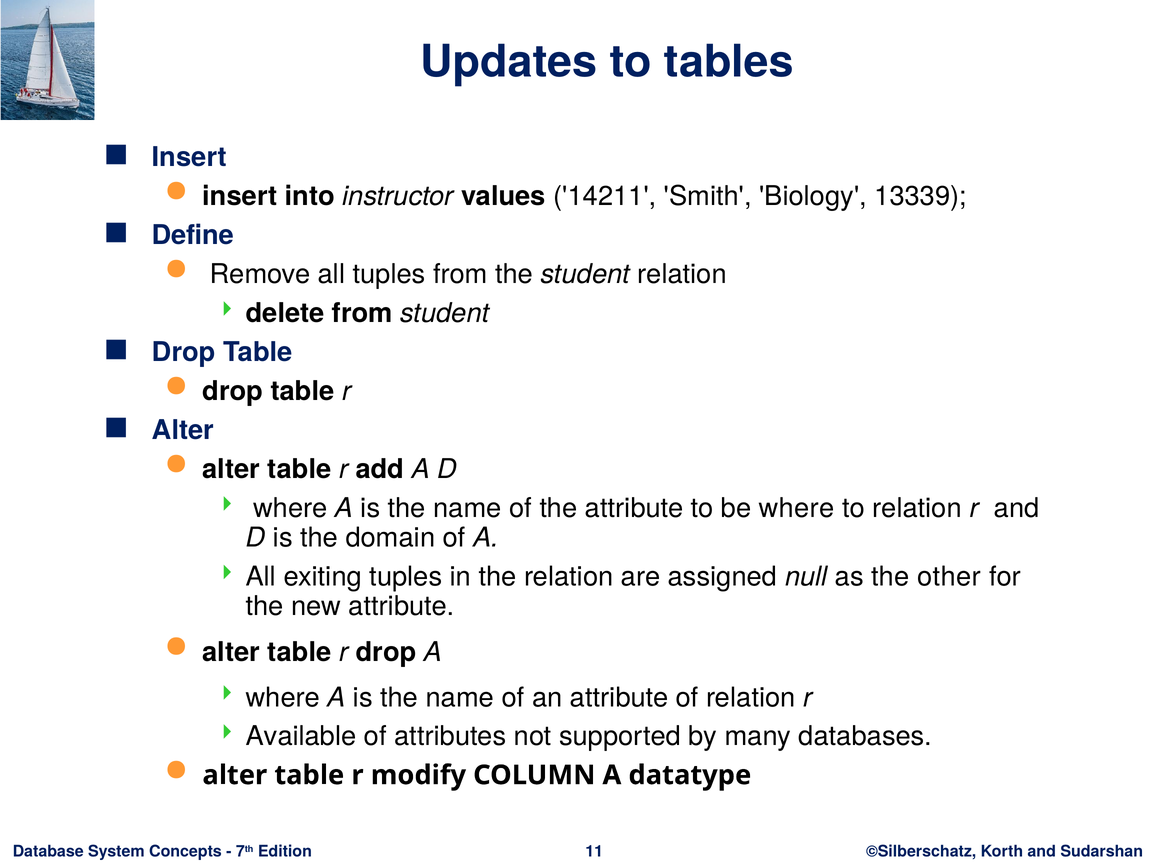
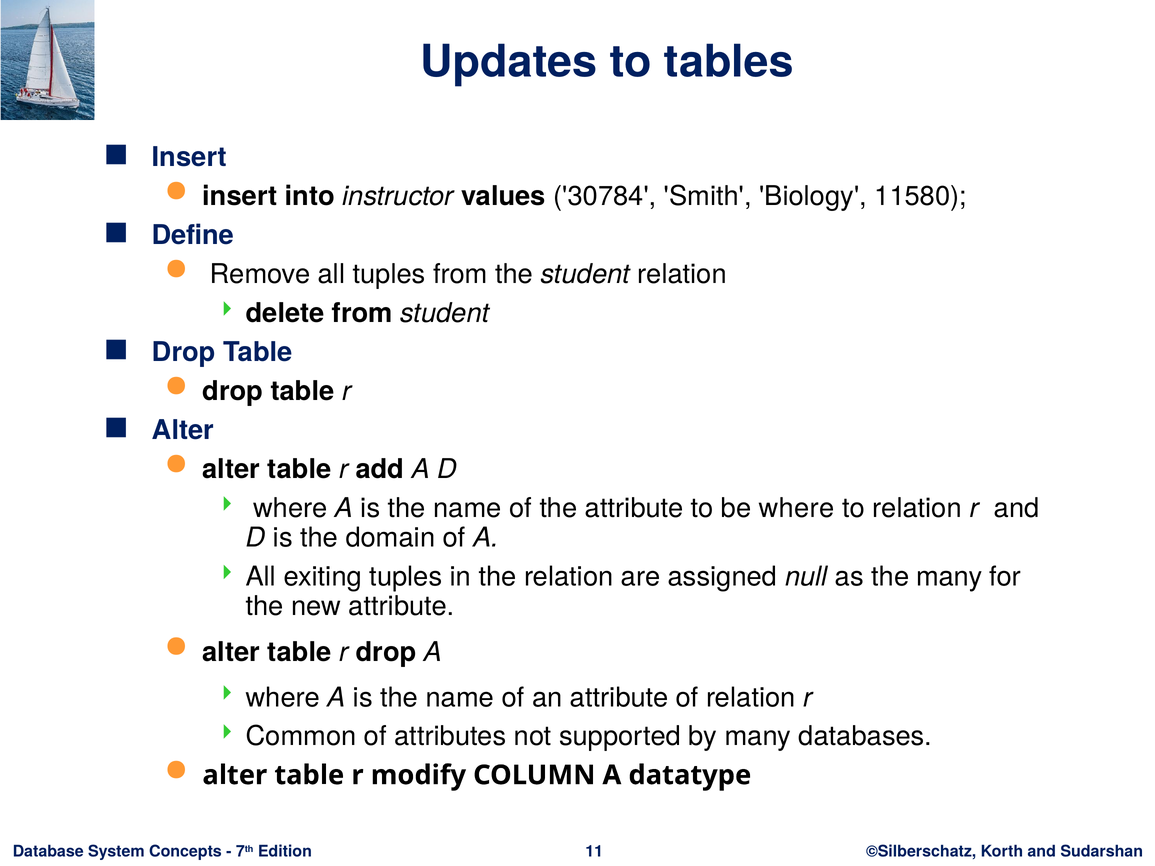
14211: 14211 -> 30784 (605, 196)
13339: 13339 -> 11580 (921, 196)
the other: other -> many (949, 577)
Available: Available -> Common (301, 736)
